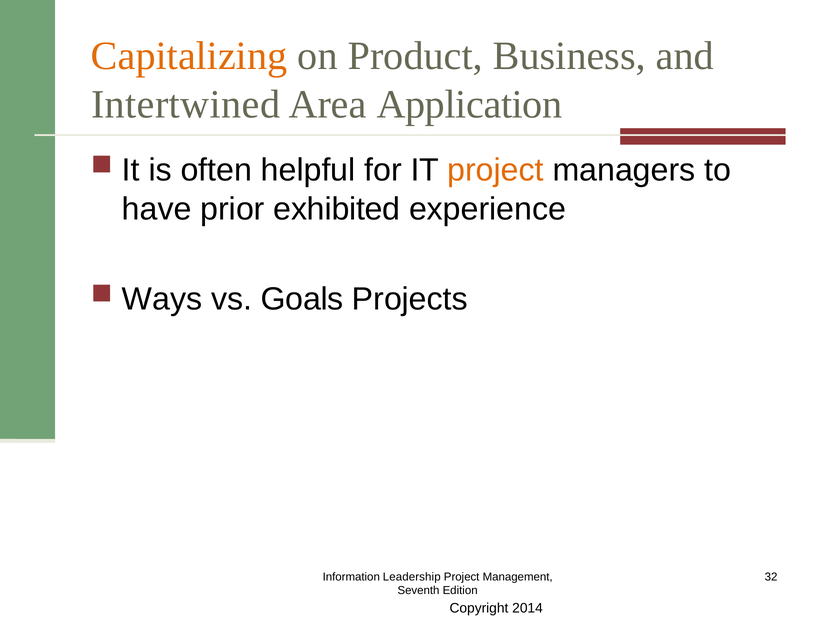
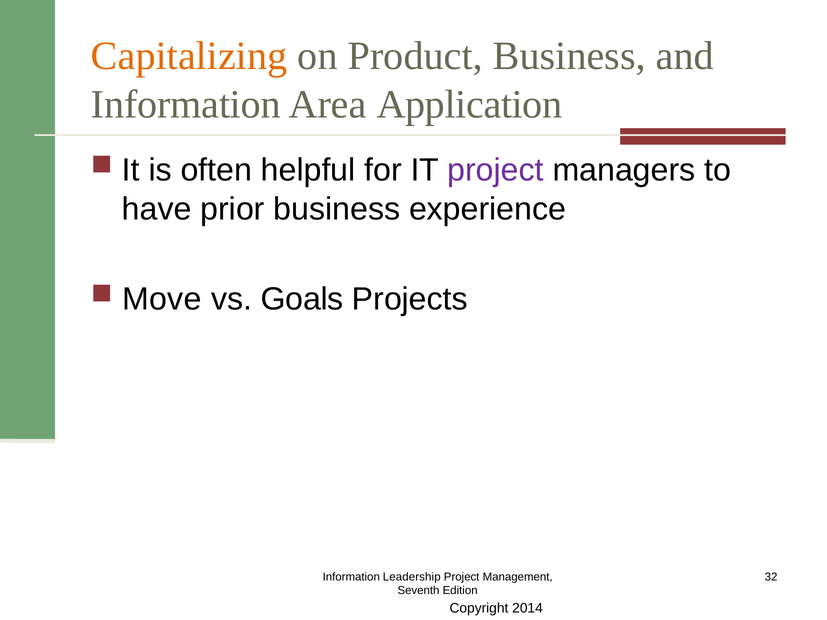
Intertwined: Intertwined -> Information (186, 104)
project colour: orange -> purple (496, 170)
prior exhibited: exhibited -> business (337, 209)
Ways: Ways -> Move (162, 299)
